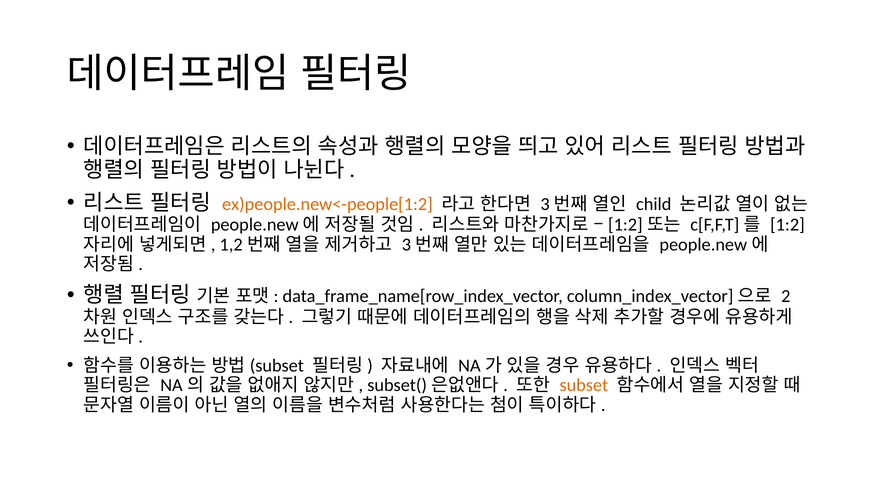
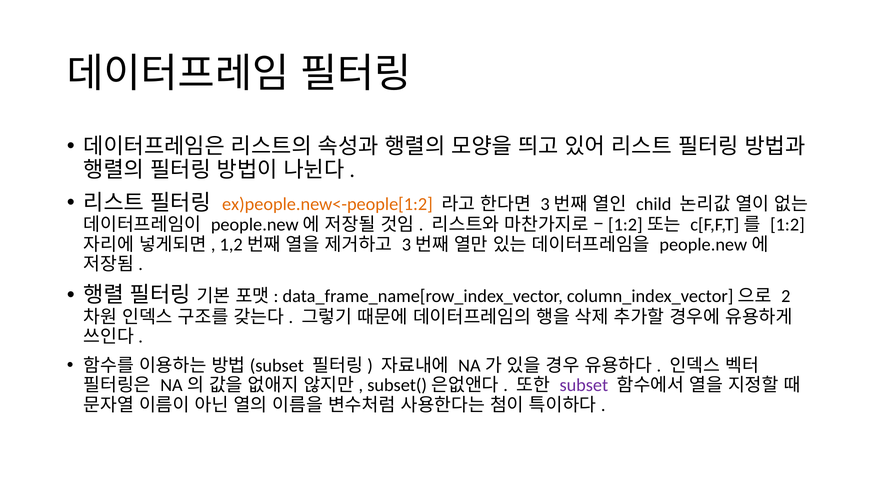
subset colour: orange -> purple (584, 385)
